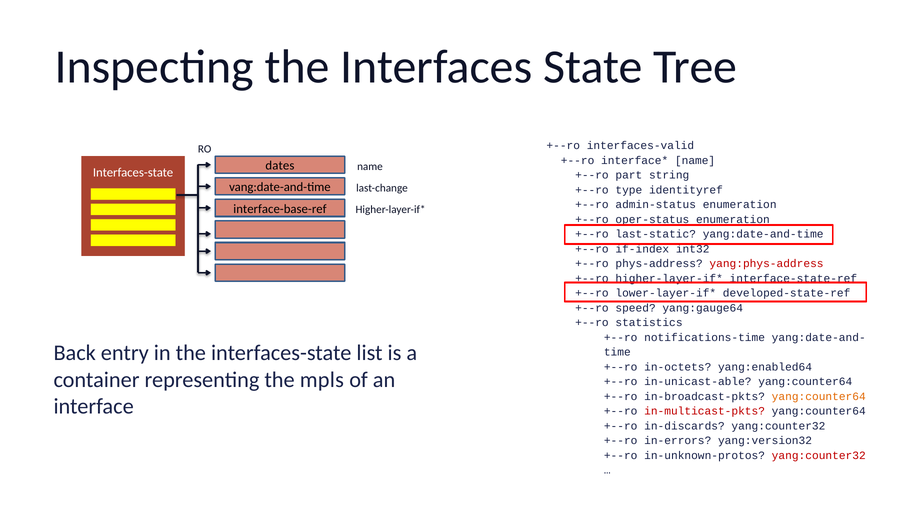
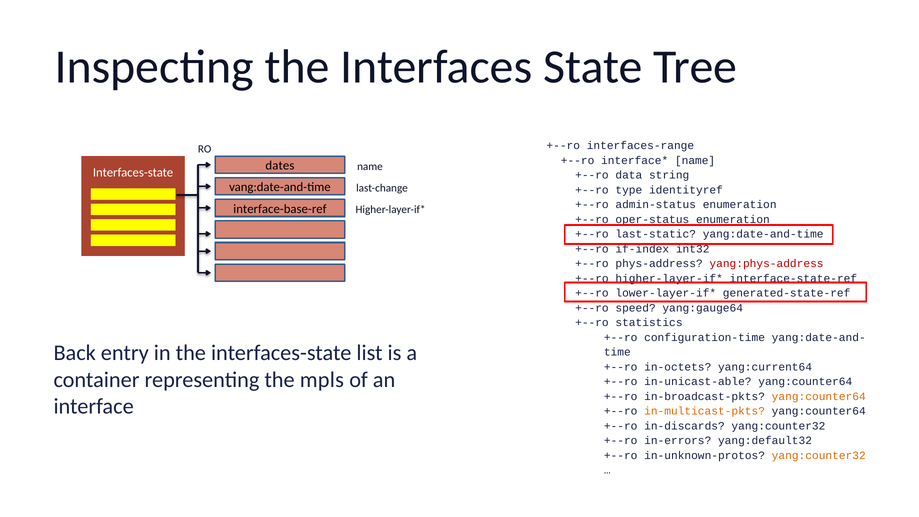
interfaces-valid: interfaces-valid -> interfaces-range (640, 146)
part: part -> data (629, 175)
developed-state-ref: developed-state-ref -> generated-state-ref (787, 293)
notifications-time: notifications-time -> configuration-time (705, 337)
yang:enabled64: yang:enabled64 -> yang:current64 (765, 367)
in-multicast-pkts colour: red -> orange (705, 411)
yang:version32: yang:version32 -> yang:default32 (765, 441)
yang:counter32 colour: red -> orange (819, 455)
